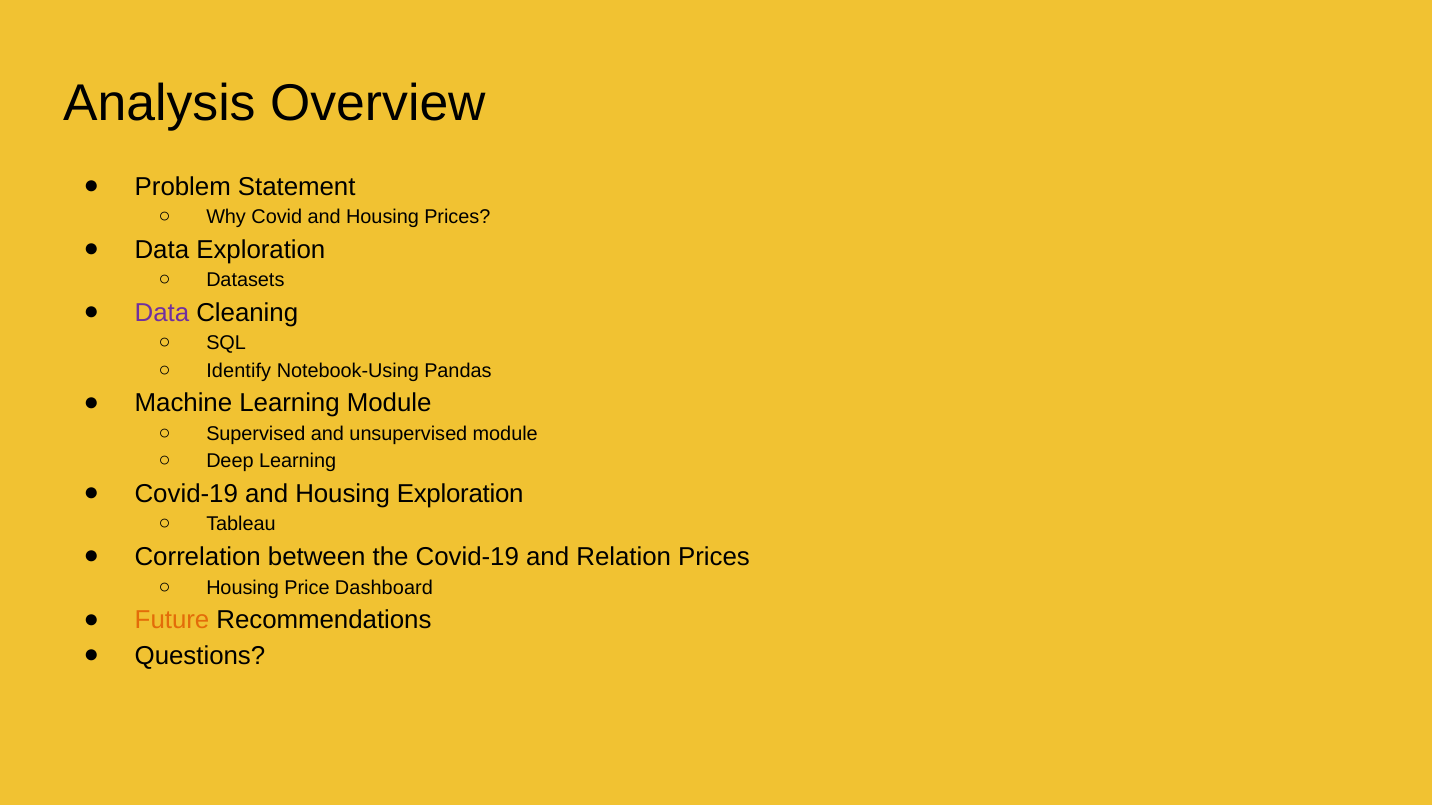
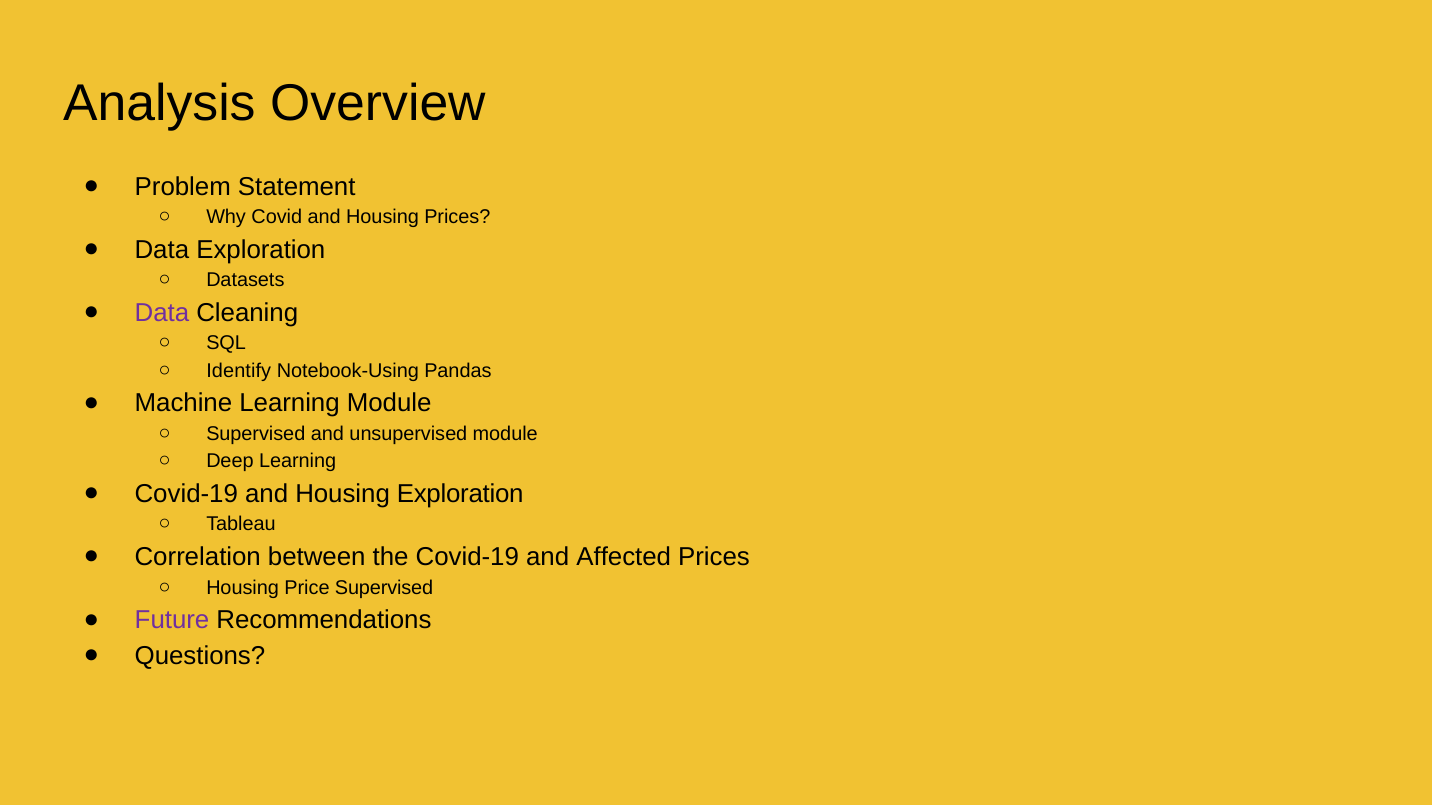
Relation: Relation -> Affected (624, 557)
Price Dashboard: Dashboard -> Supervised (384, 588)
Future colour: orange -> purple (172, 620)
